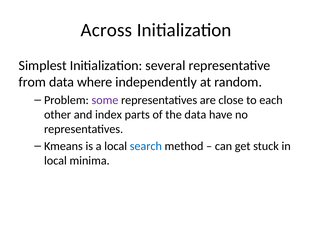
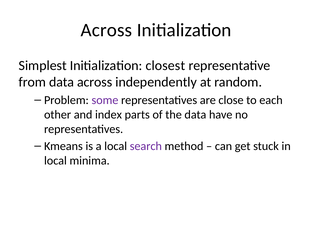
several: several -> closest (165, 65)
data where: where -> across (95, 82)
search colour: blue -> purple (146, 146)
